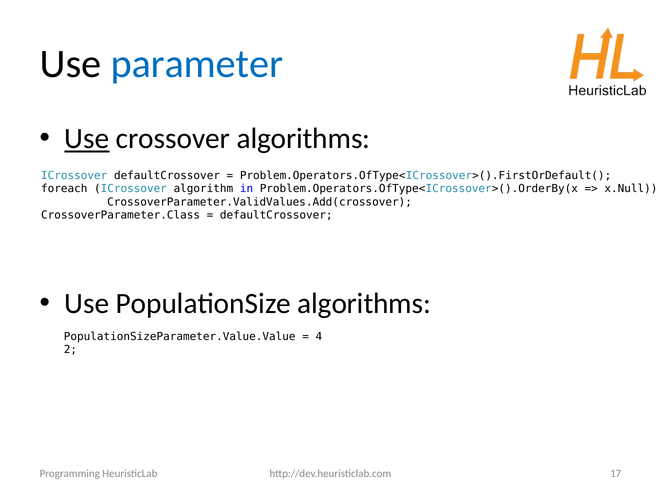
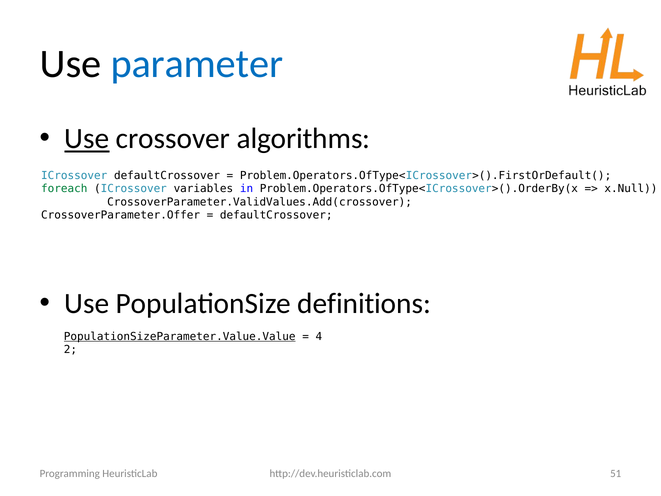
foreach colour: black -> green (64, 189)
algorithm: algorithm -> variables (203, 189)
CrossoverParameter.Class: CrossoverParameter.Class -> CrossoverParameter.Offer (121, 215)
PopulationSize algorithms: algorithms -> definitions (364, 303)
PopulationSizeParameter.Value.Value underline: none -> present (180, 336)
17: 17 -> 51 (616, 473)
